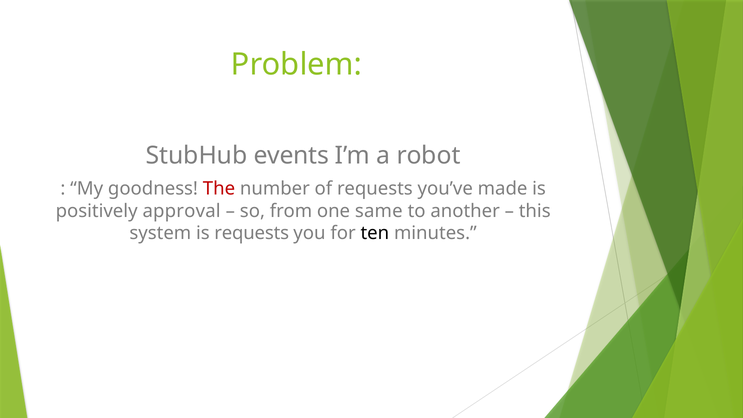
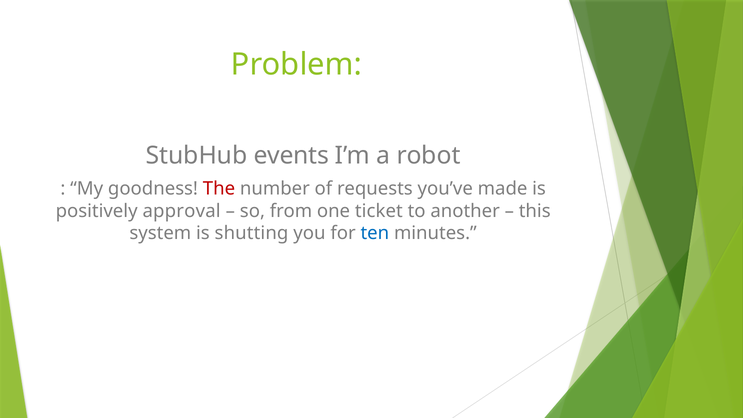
same: same -> ticket (379, 211)
is requests: requests -> shutting (252, 233)
ten colour: black -> blue (375, 233)
